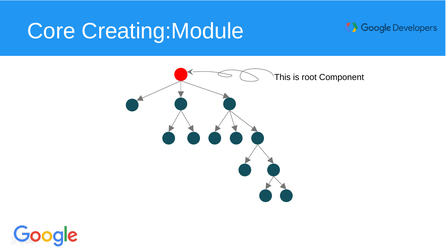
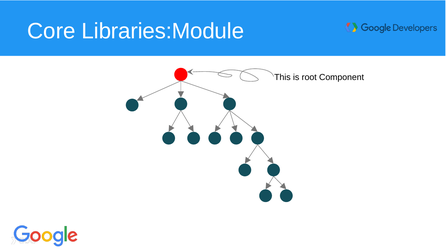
Creating:Module: Creating:Module -> Libraries:Module (163, 31)
